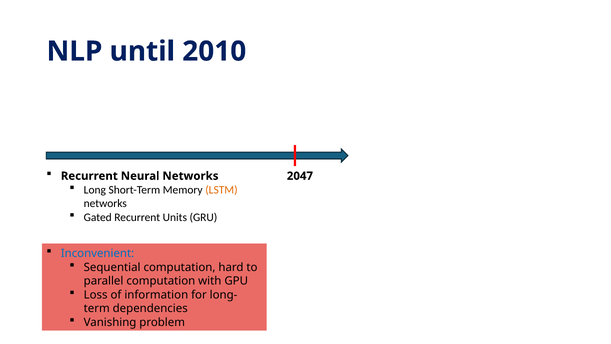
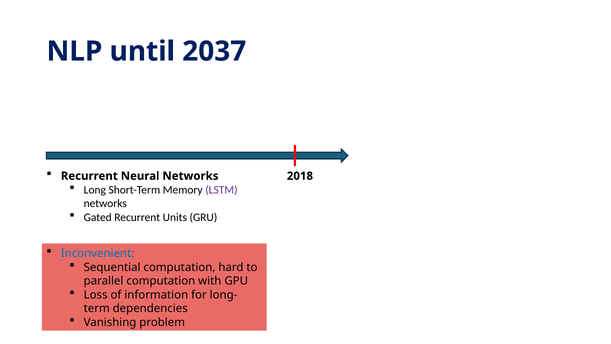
2010: 2010 -> 2037 (214, 51)
2047: 2047 -> 2018 (300, 176)
LSTM colour: orange -> purple (221, 190)
